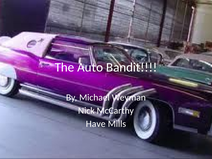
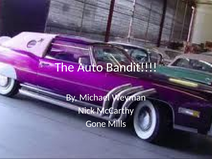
Have: Have -> Gone (96, 124)
